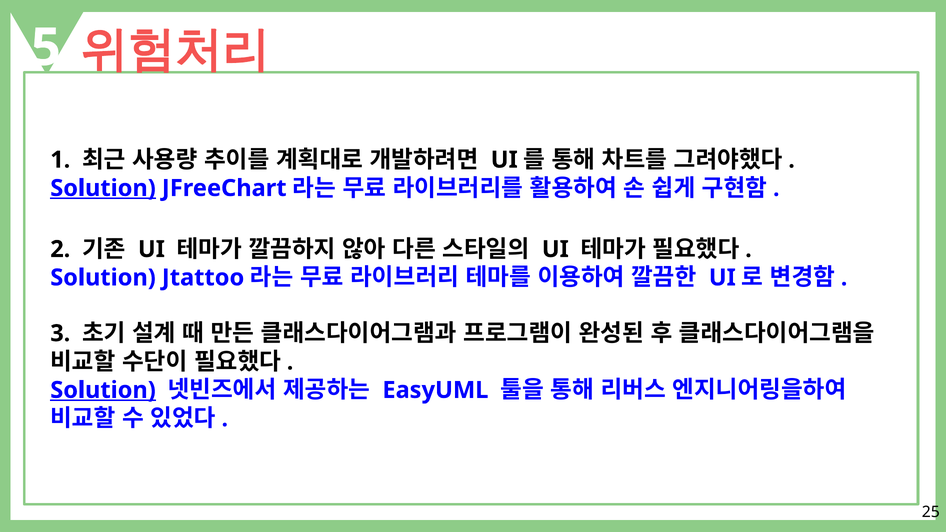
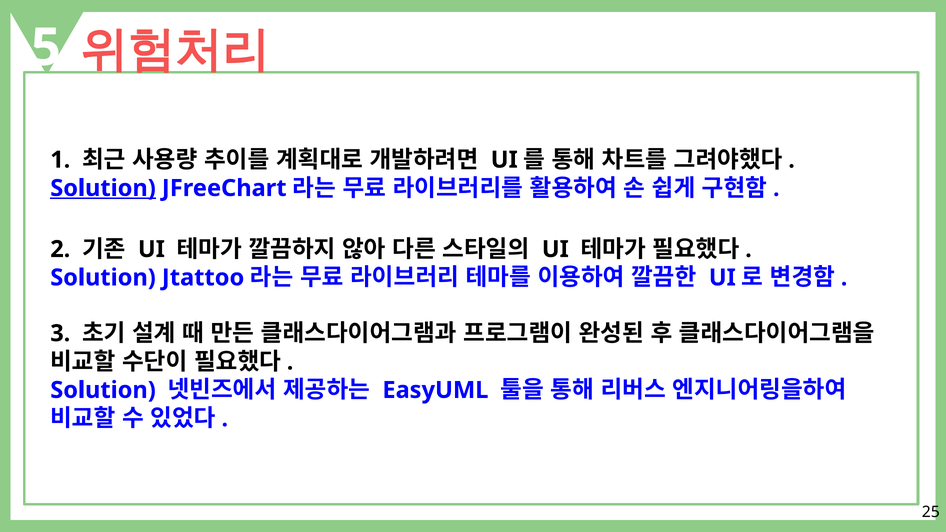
Solution underline: present -> none (103, 390)
